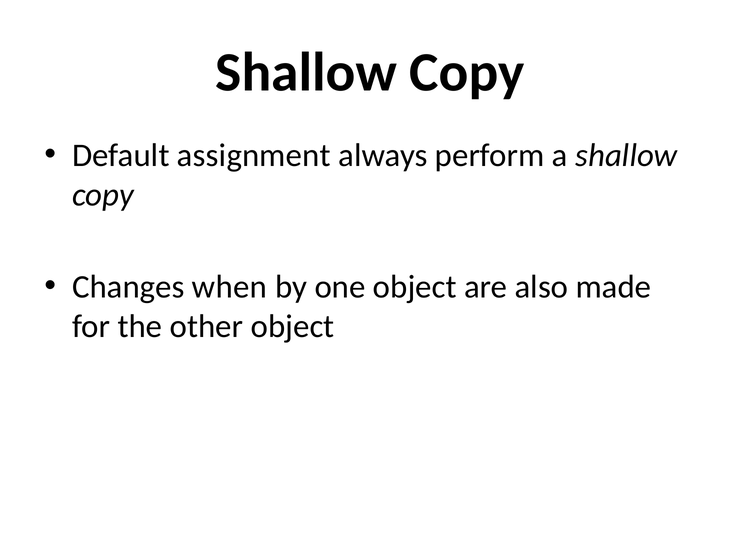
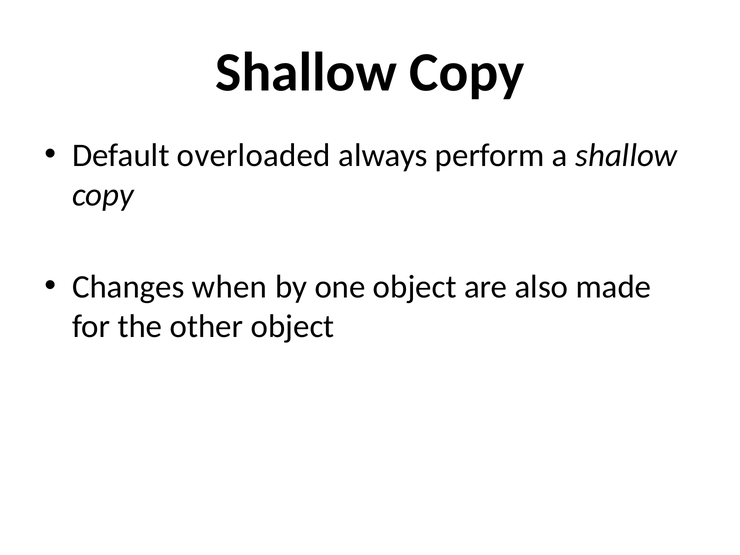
assignment: assignment -> overloaded (254, 155)
